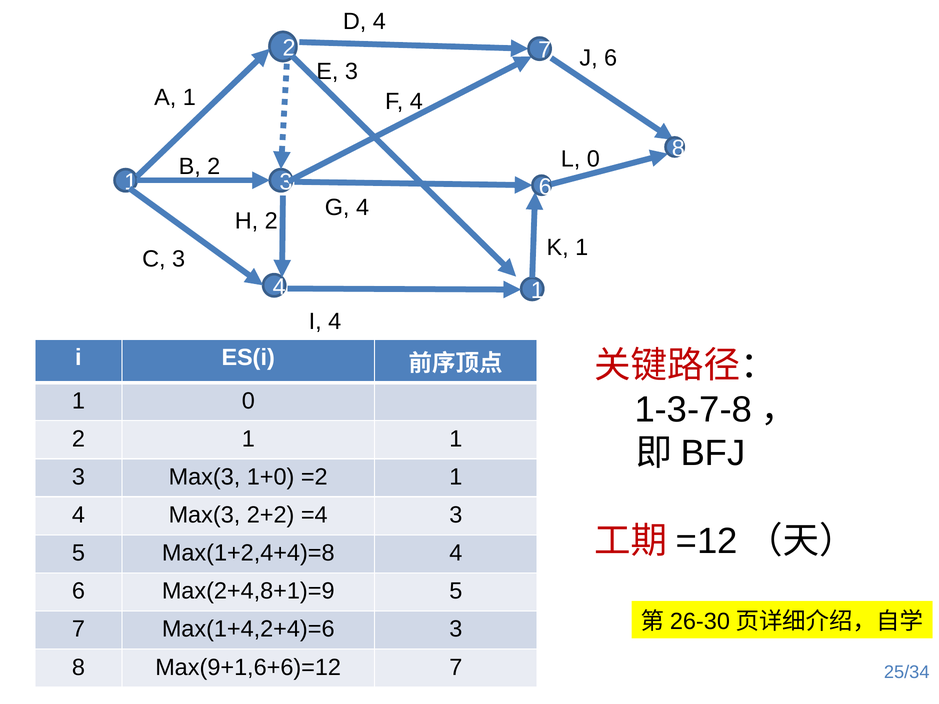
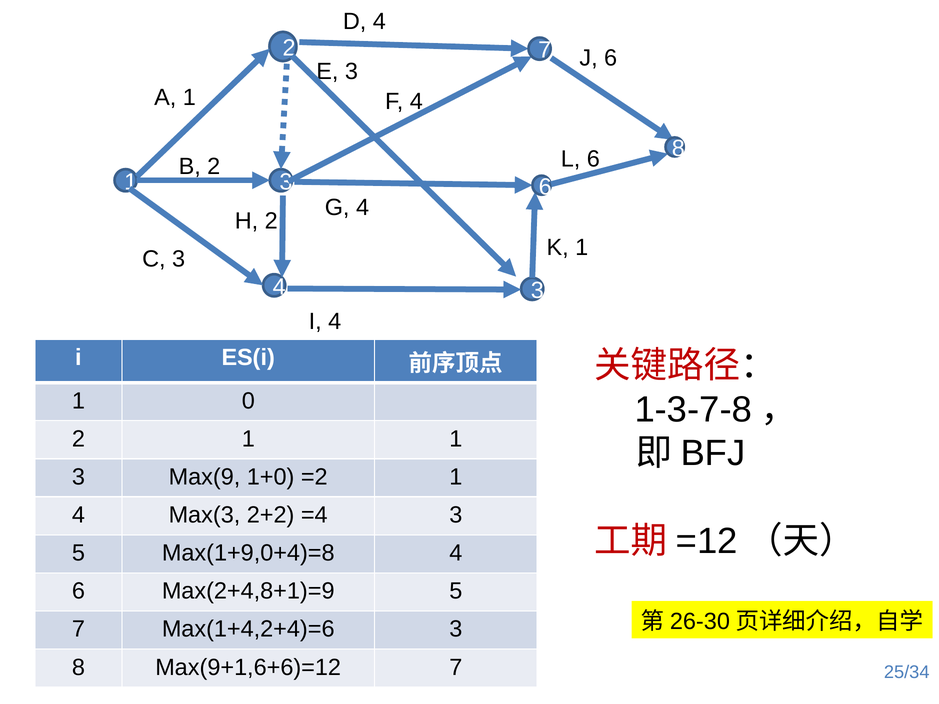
L 0: 0 -> 6 (593, 159)
1: 1 -> 3 (537, 291)
3 Max(3: Max(3 -> Max(9 (204, 477)
Max(1+2,4+4)=8: Max(1+2,4+4)=8 -> Max(1+9,0+4)=8 (248, 553)
